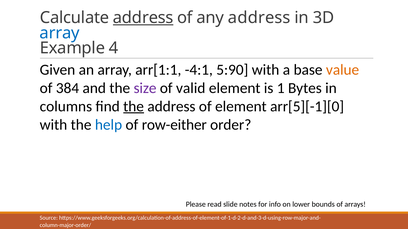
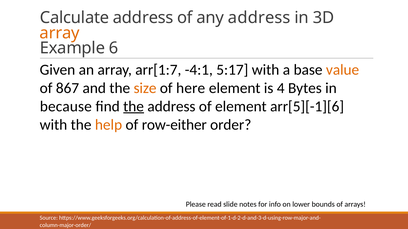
address underline: present -> none (143, 18)
array colour: blue -> orange (60, 33)
4: 4 -> 6 (114, 48)
arr[1:1: arr[1:1 -> arr[1:7 (158, 70)
5:90: 5:90 -> 5:17 (232, 70)
384: 384 -> 867 (67, 88)
size colour: purple -> orange (145, 88)
valid: valid -> here (191, 88)
1: 1 -> 4 (281, 88)
columns: columns -> because (66, 107)
arr[5][-1][0: arr[5][-1][0 -> arr[5][-1][6 (307, 107)
help colour: blue -> orange (109, 125)
